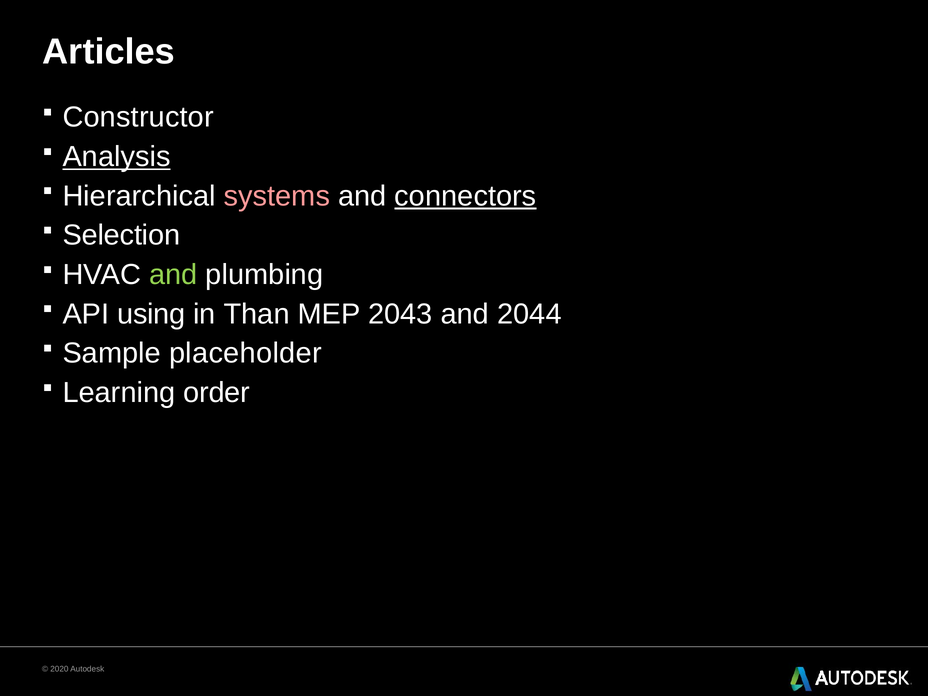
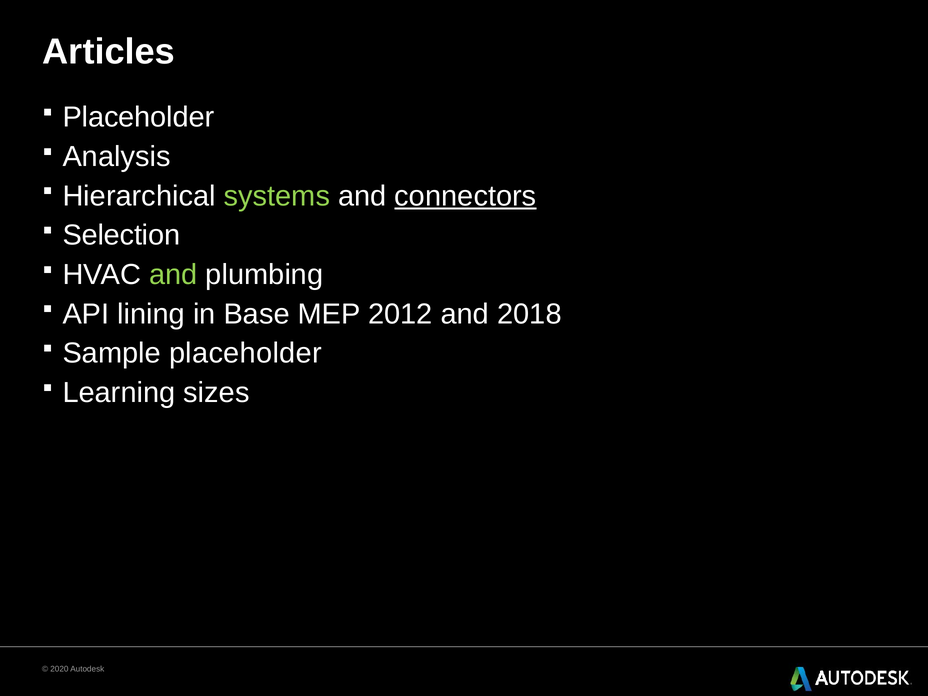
Constructor: Constructor -> Placeholder (138, 117)
Analysis underline: present -> none (117, 157)
systems colour: pink -> light green (277, 196)
using: using -> lining (151, 314)
Than: Than -> Base (257, 314)
2043: 2043 -> 2012 (400, 314)
2044: 2044 -> 2018 (529, 314)
order: order -> sizes (216, 393)
